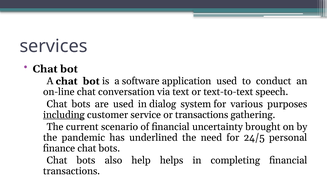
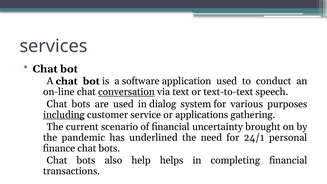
conversation underline: none -> present (126, 92)
or transactions: transactions -> applications (202, 115)
24/5: 24/5 -> 24/1 (254, 138)
